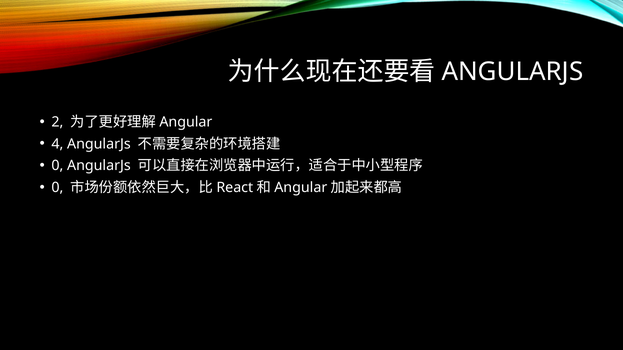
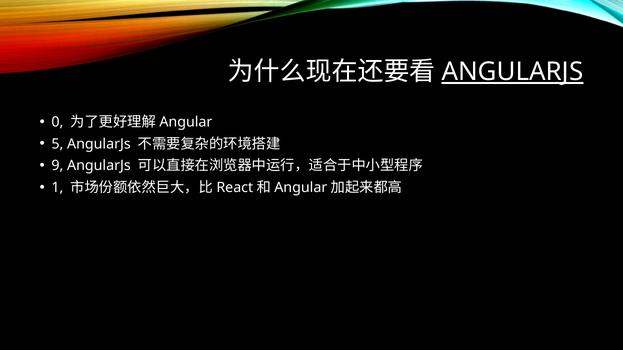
ANGULARJS underline: none -> present (512, 72)
2: 2 -> 0 (57, 122)
4: 4 -> 5 (57, 144)
0: 0 -> 9 (57, 166)
0: 0 -> 1 (57, 188)
